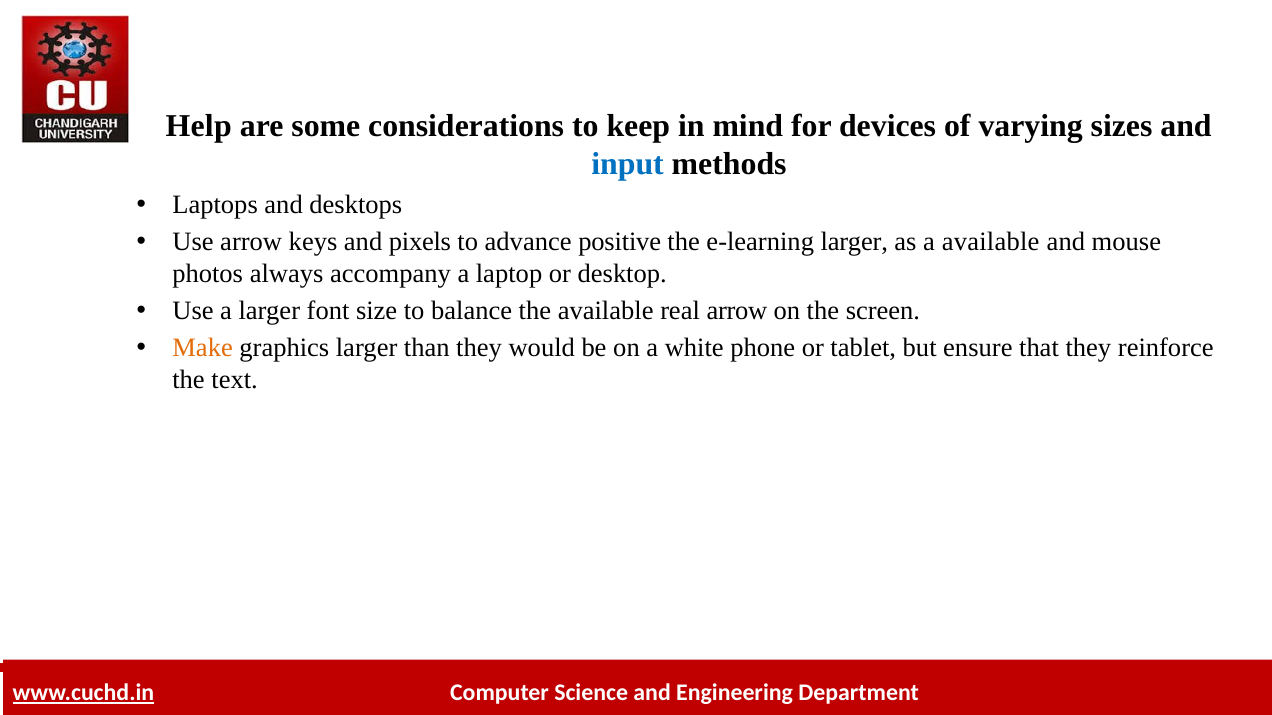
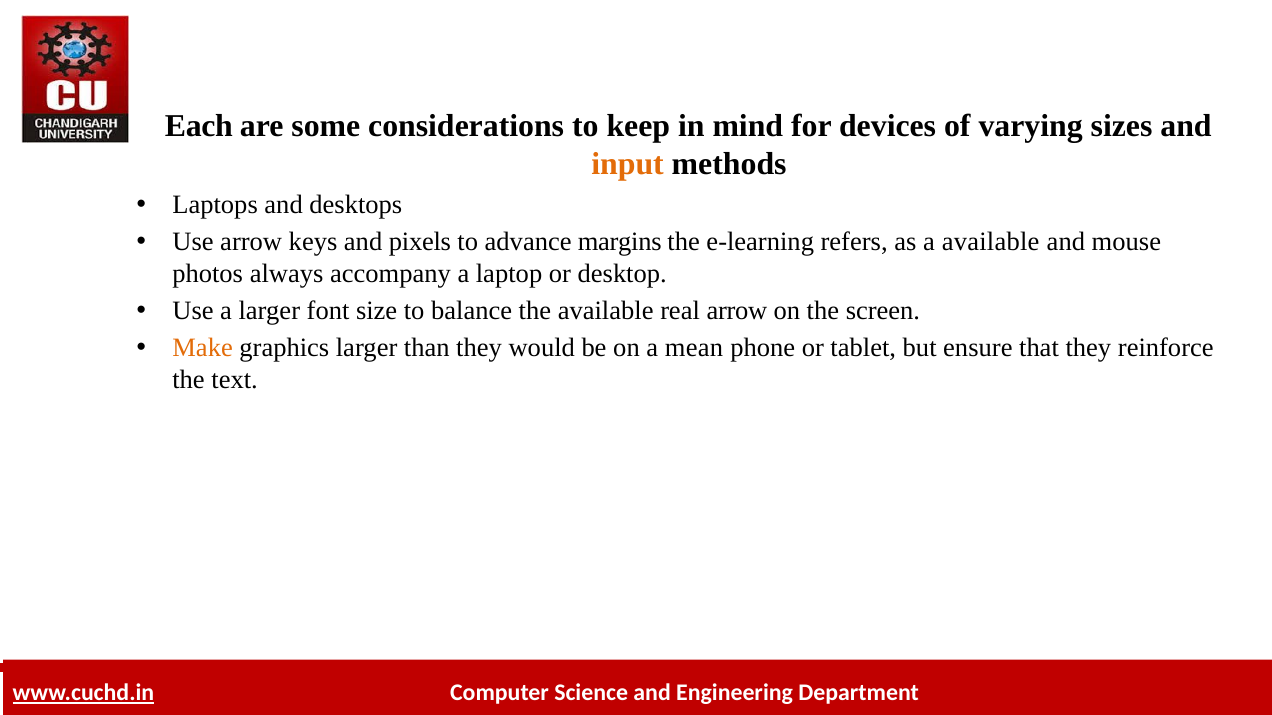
Help: Help -> Each (199, 126)
input colour: blue -> orange (628, 164)
positive: positive -> margins (620, 242)
e-learning larger: larger -> refers (854, 242)
white: white -> mean (694, 349)
